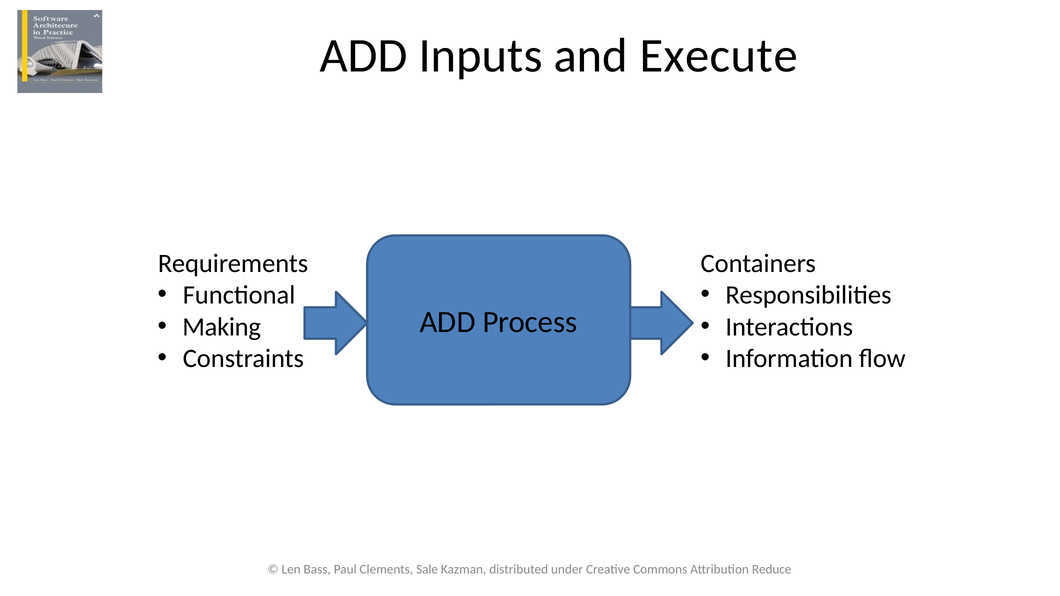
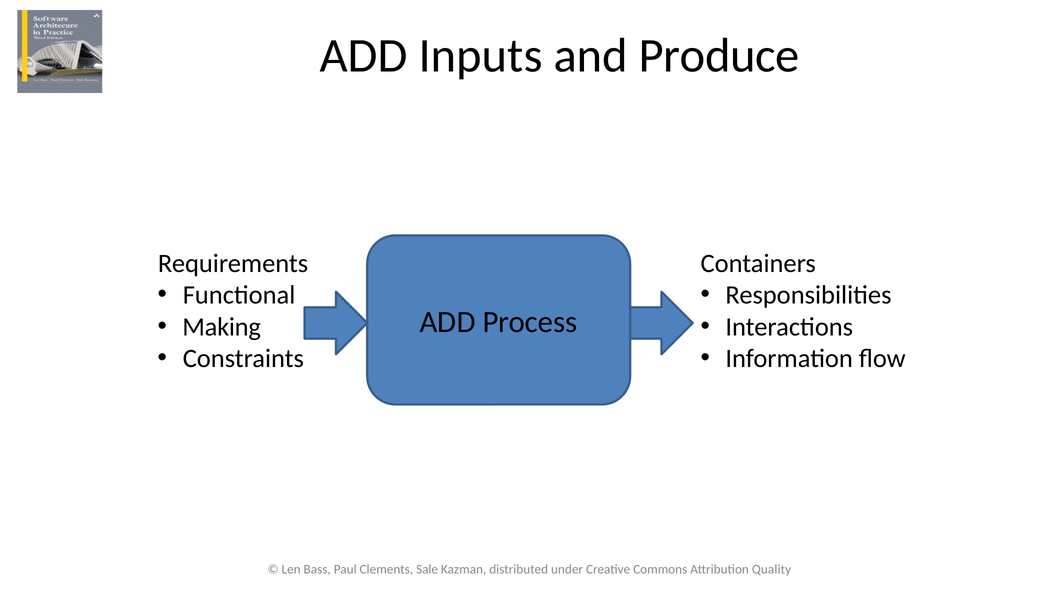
Execute: Execute -> Produce (719, 56)
Reduce: Reduce -> Quality (772, 569)
